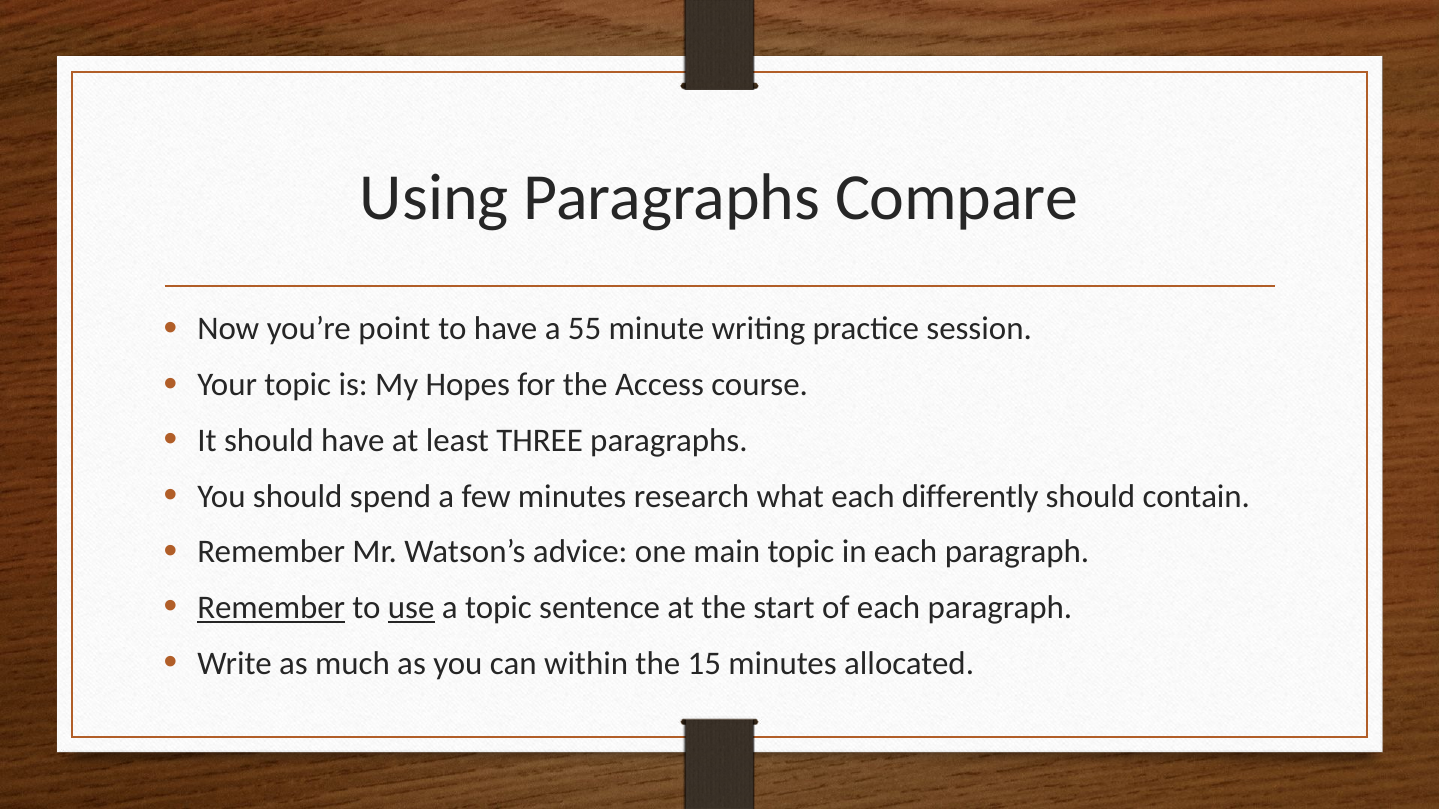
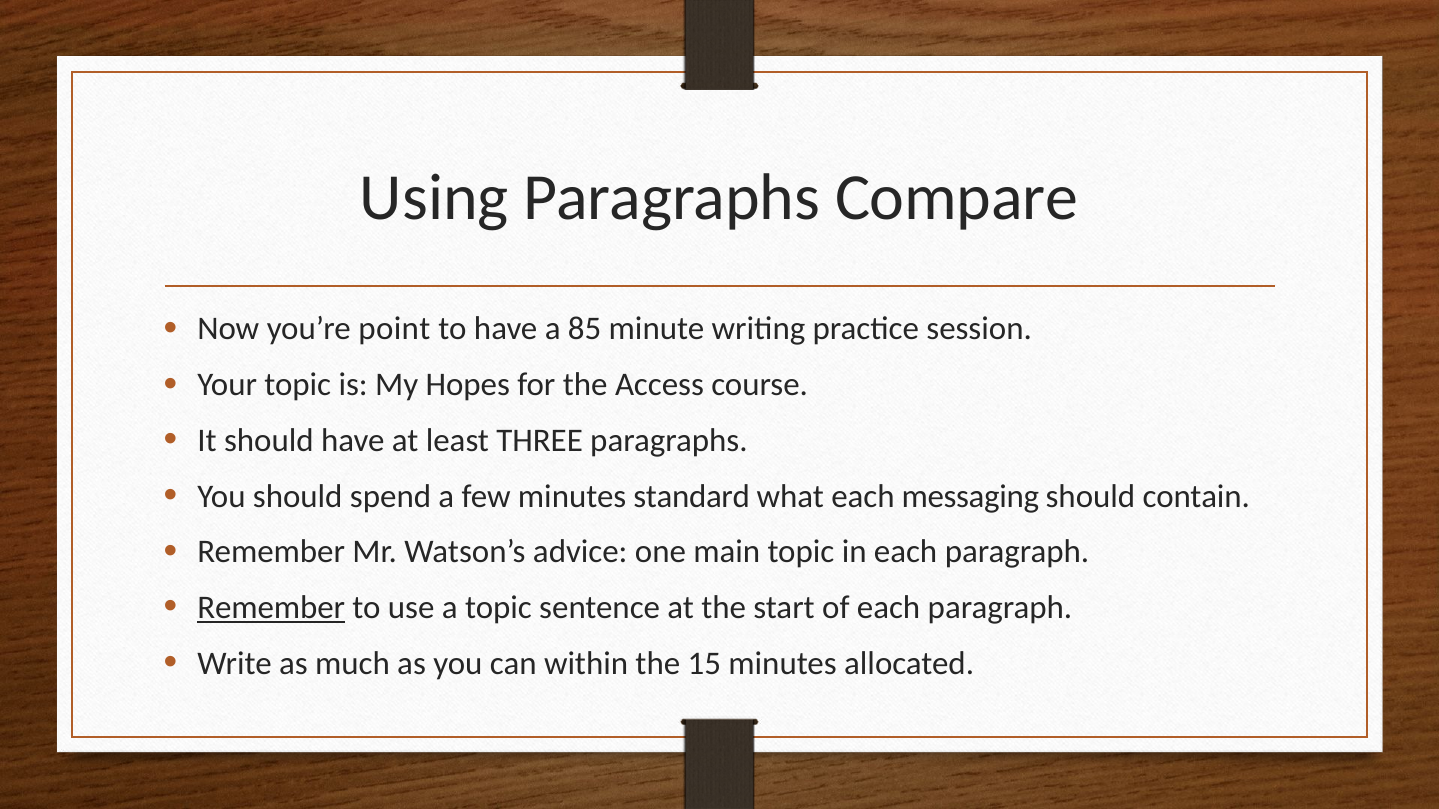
55: 55 -> 85 (585, 329)
research: research -> standard (692, 497)
differently: differently -> messaging (970, 497)
use underline: present -> none (411, 608)
